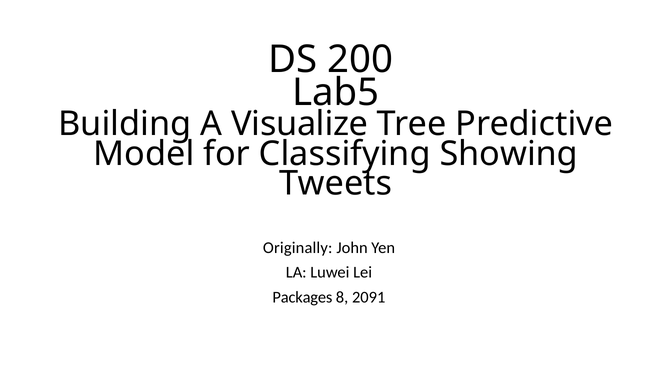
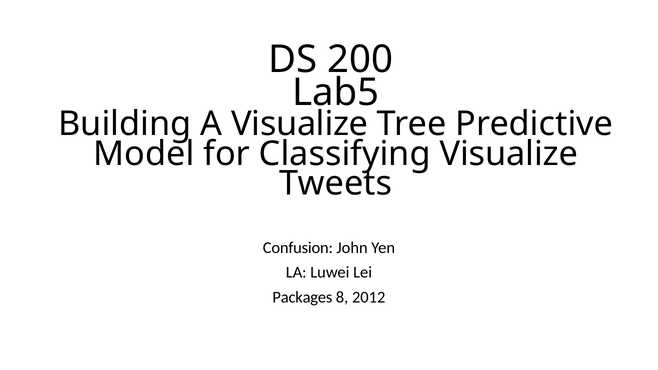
Classifying Showing: Showing -> Visualize (509, 154)
Originally: Originally -> Confusion (298, 248)
2091: 2091 -> 2012 (369, 297)
